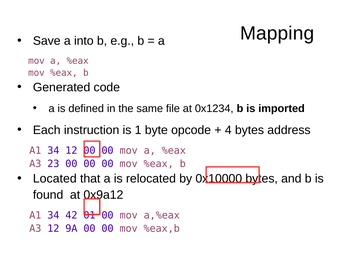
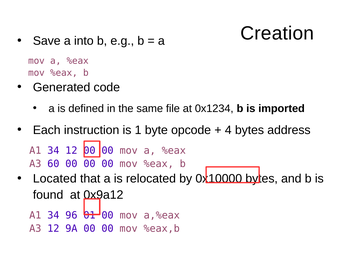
Mapping: Mapping -> Creation (277, 33)
23: 23 -> 60 (53, 164)
42: 42 -> 96 (71, 215)
